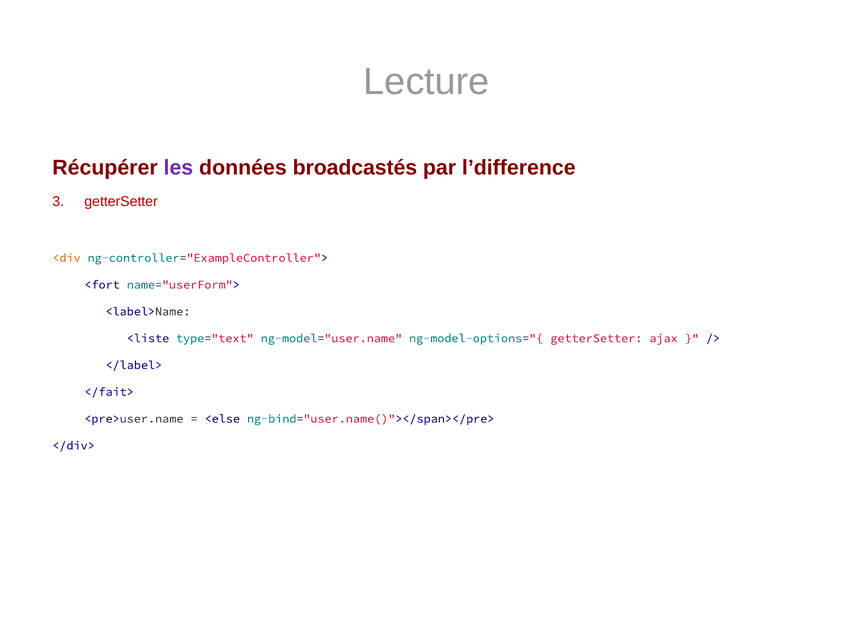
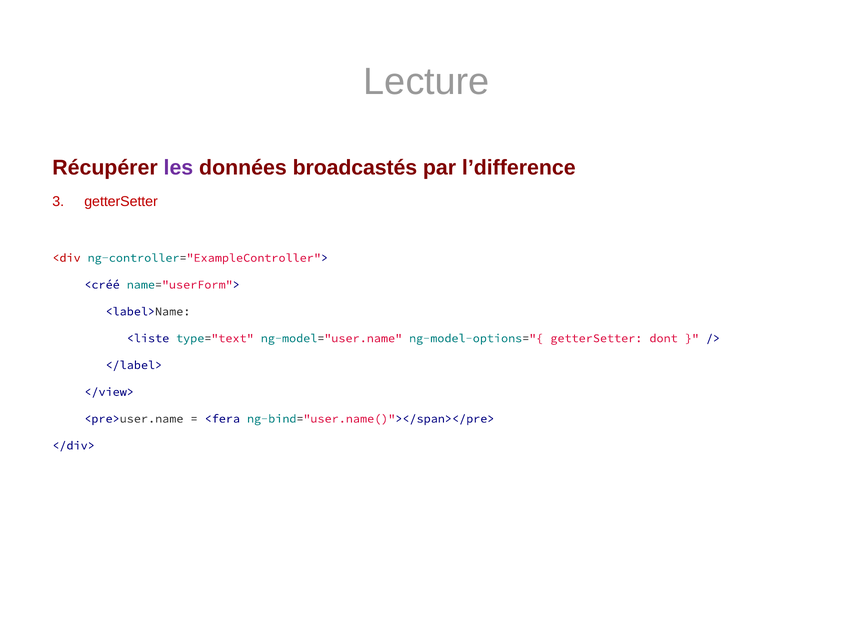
<div colour: orange -> red (67, 258)
<fort: <fort -> <créé (102, 285)
ajax: ajax -> dont (664, 338)
</fait>: </fait> -> </view> (109, 392)
<else: <else -> <fera (222, 419)
